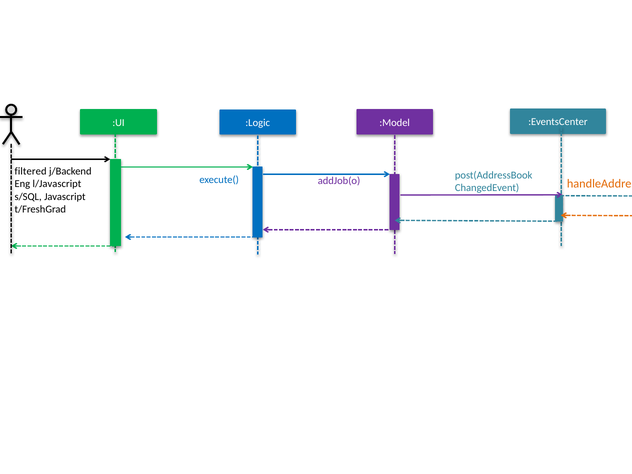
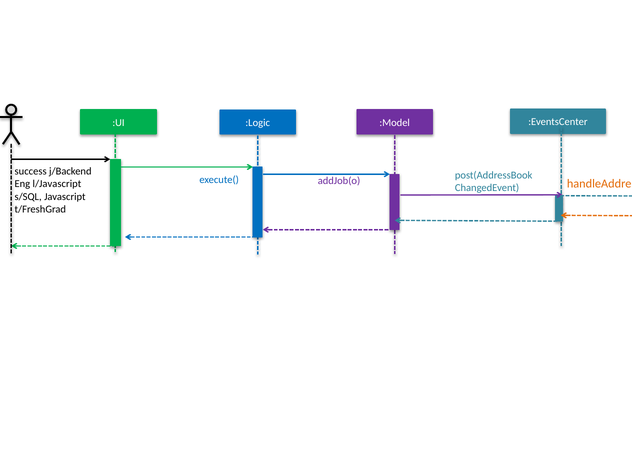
filtered: filtered -> success (31, 171)
